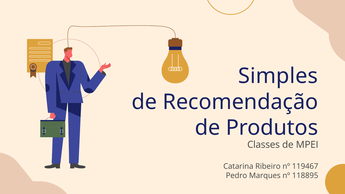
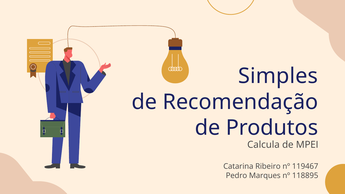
Classes: Classes -> Calcula (263, 145)
